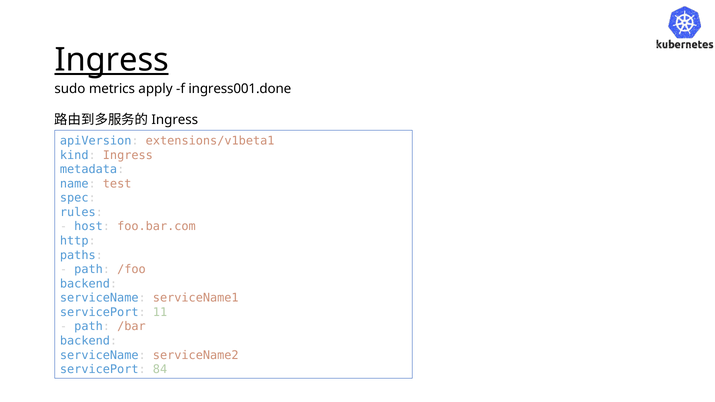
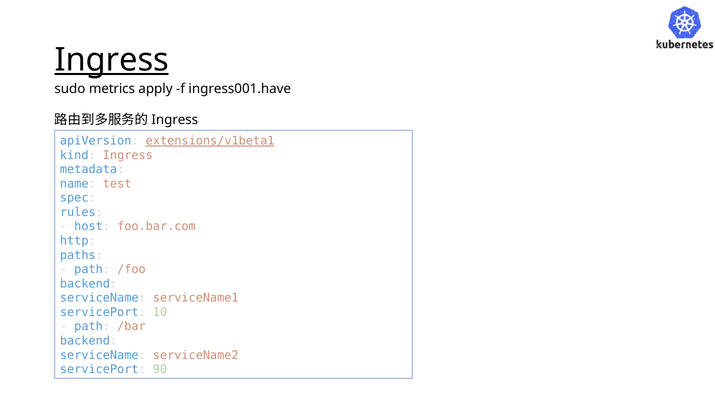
ingress001.done: ingress001.done -> ingress001.have (240, 89)
extensions/v1beta1 underline: none -> present (210, 141)
11: 11 -> 10 (160, 312)
84: 84 -> 90 (160, 370)
